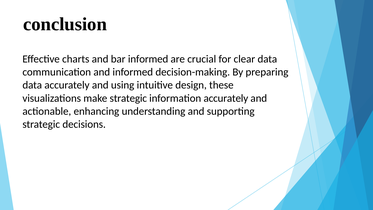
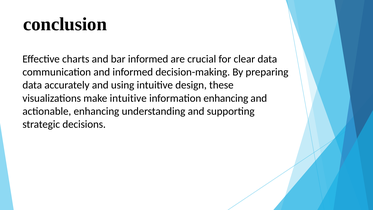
make strategic: strategic -> intuitive (128, 98)
information accurately: accurately -> enhancing (226, 98)
